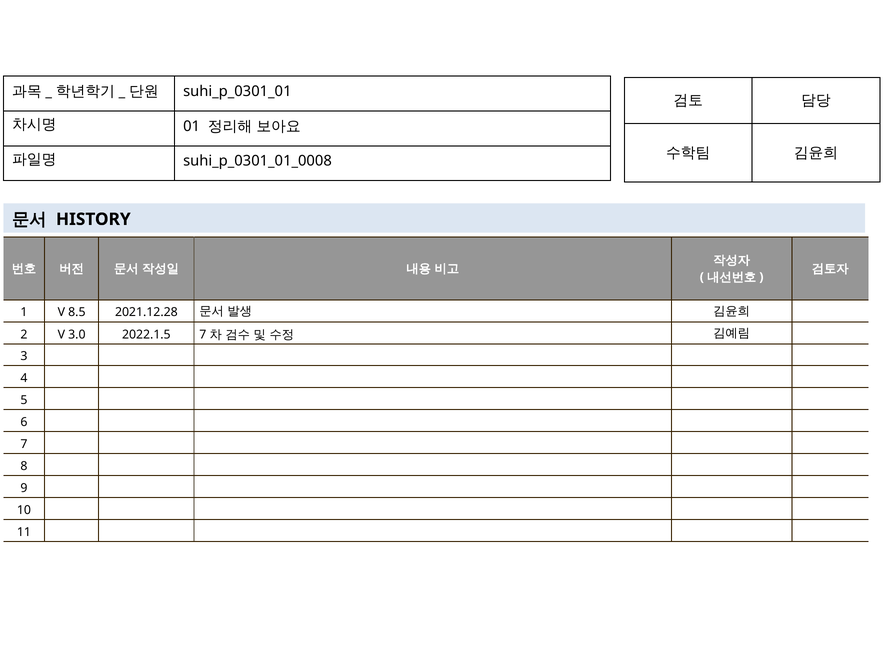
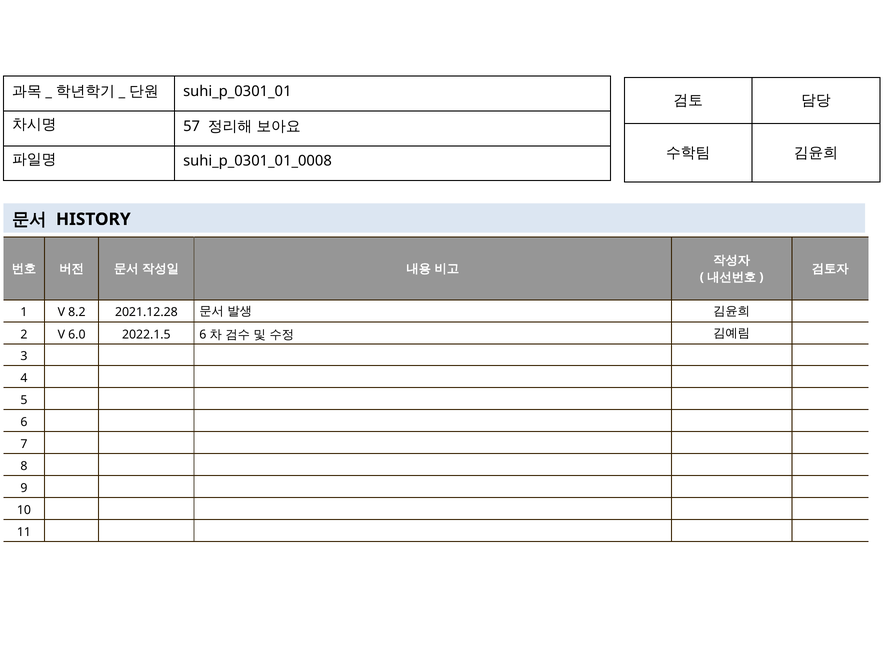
01: 01 -> 57 (192, 126)
8.5: 8.5 -> 8.2 (77, 312)
3.0: 3.0 -> 6.0 (77, 334)
2022.1.5 7: 7 -> 6 (203, 334)
